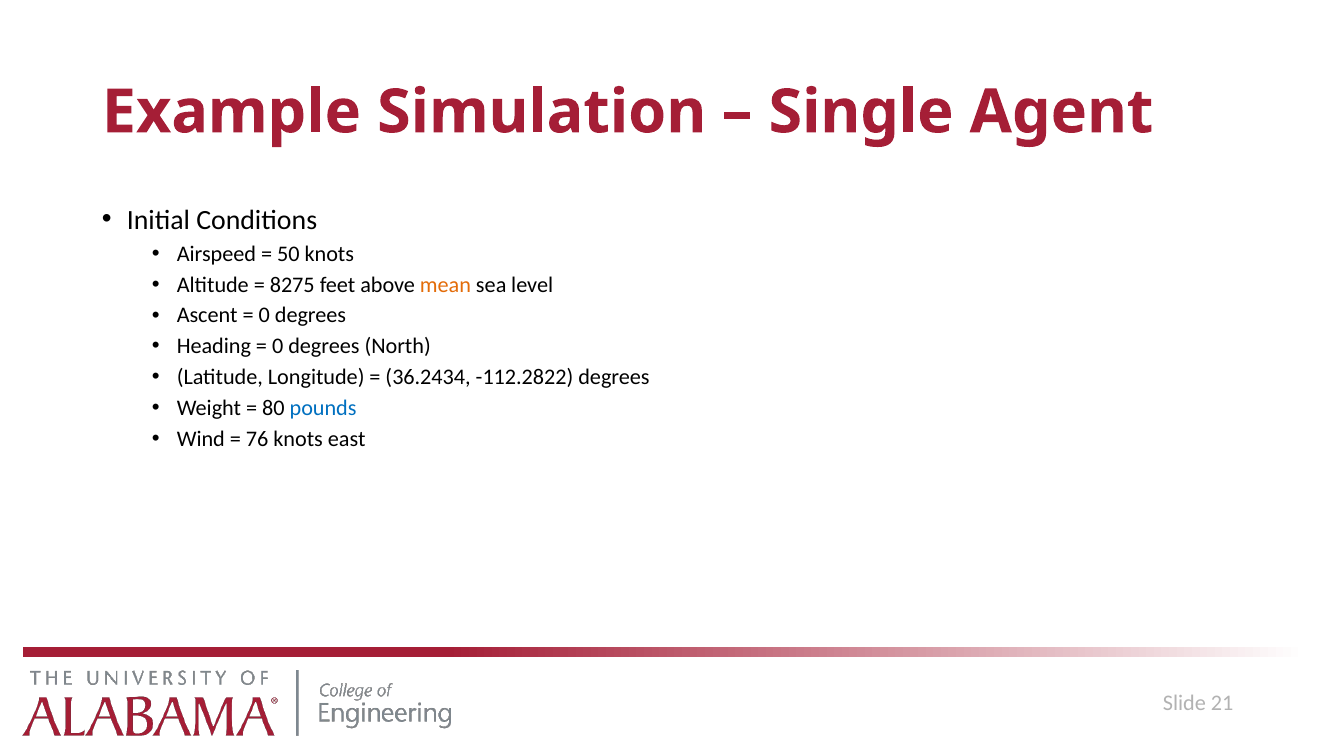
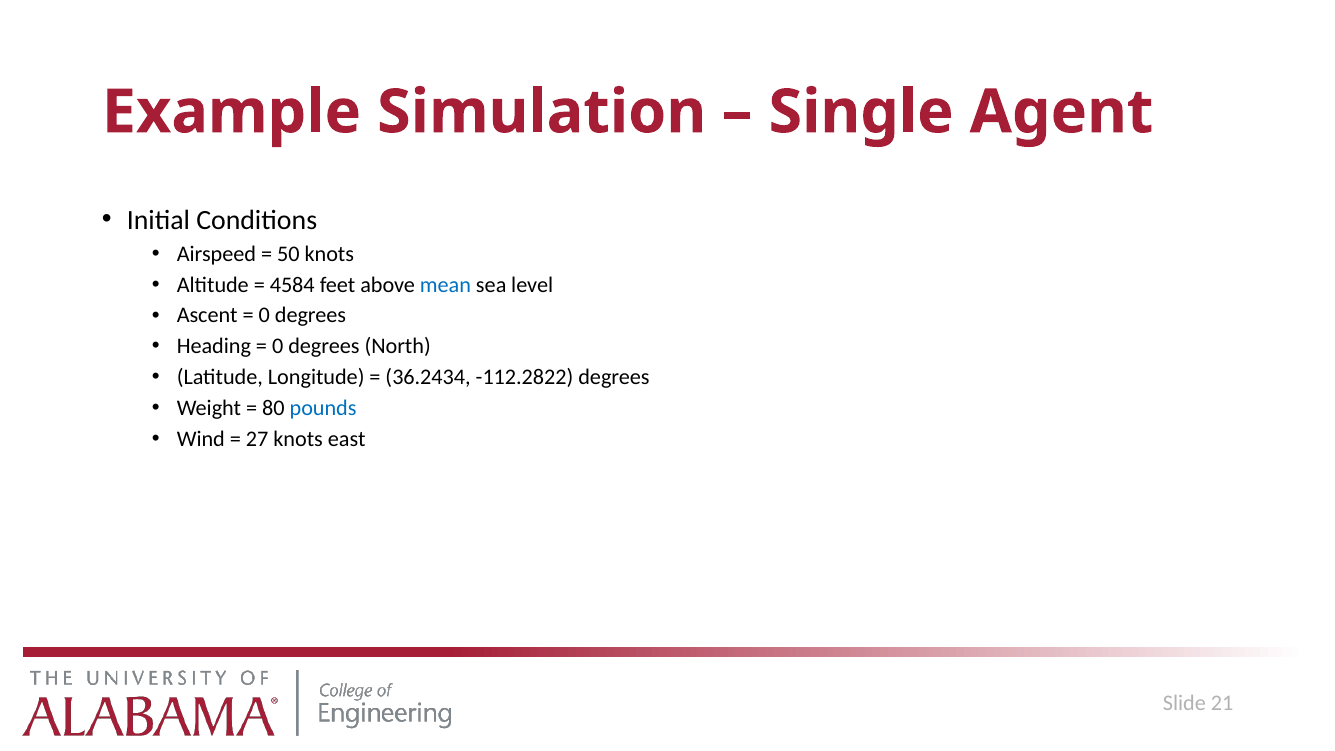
8275: 8275 -> 4584 (292, 285)
mean colour: orange -> blue (445, 285)
76: 76 -> 27 (257, 439)
